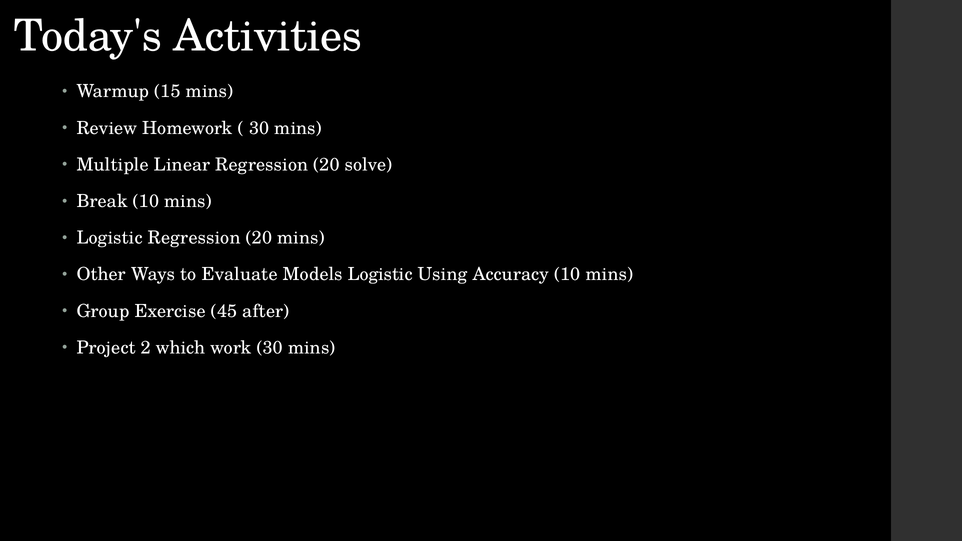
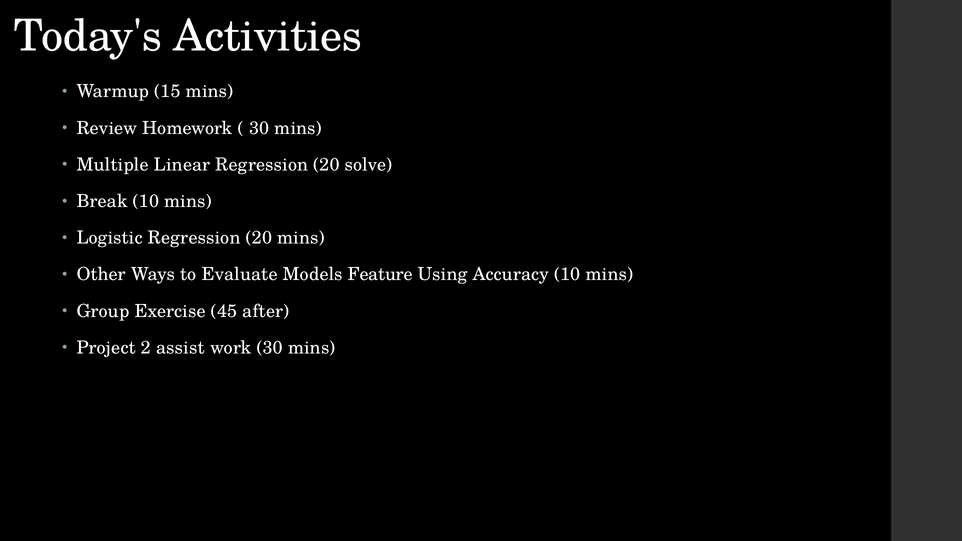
Models Logistic: Logistic -> Feature (380, 275)
which: which -> assist (180, 348)
